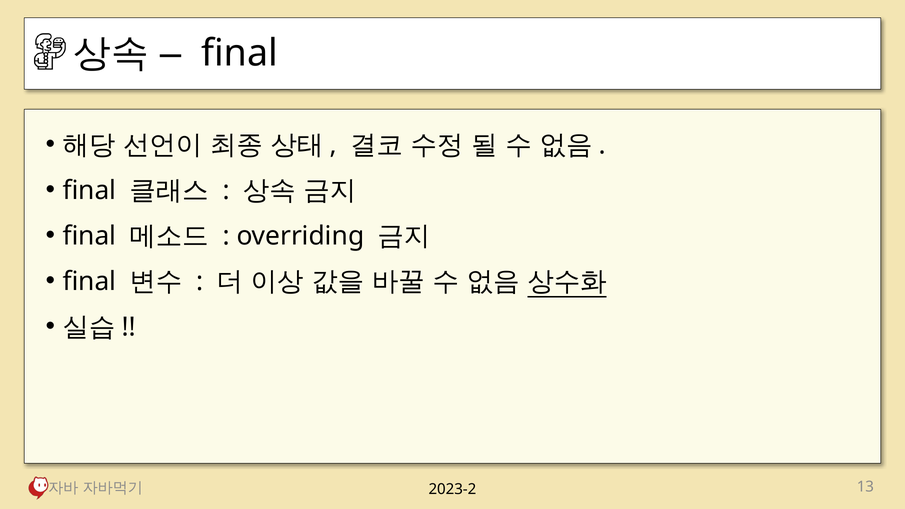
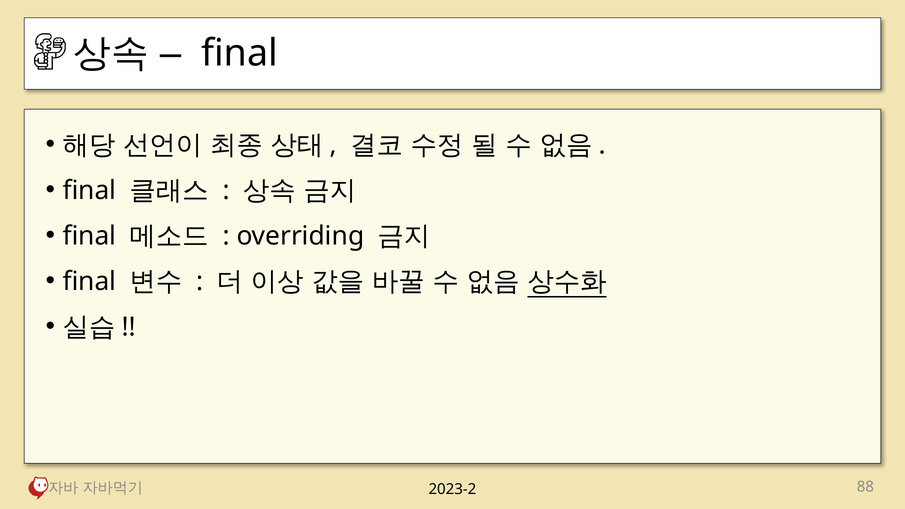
13: 13 -> 88 (865, 487)
